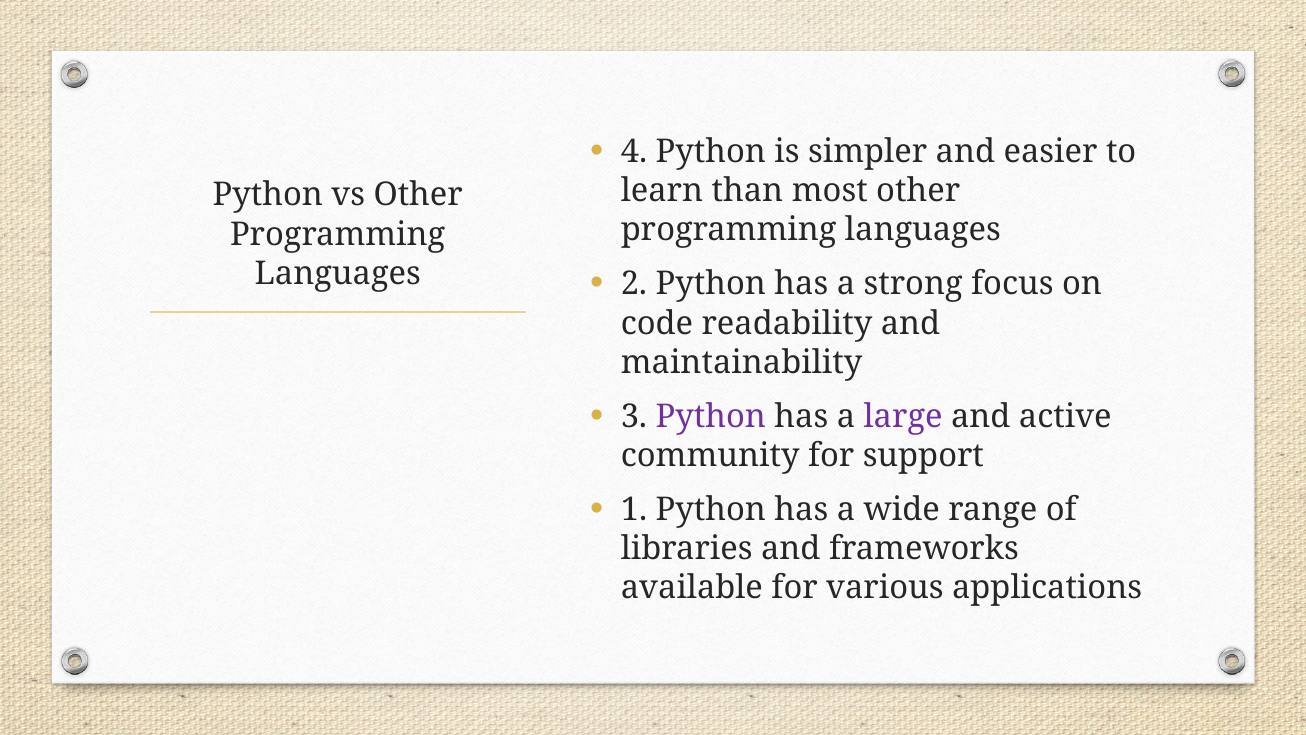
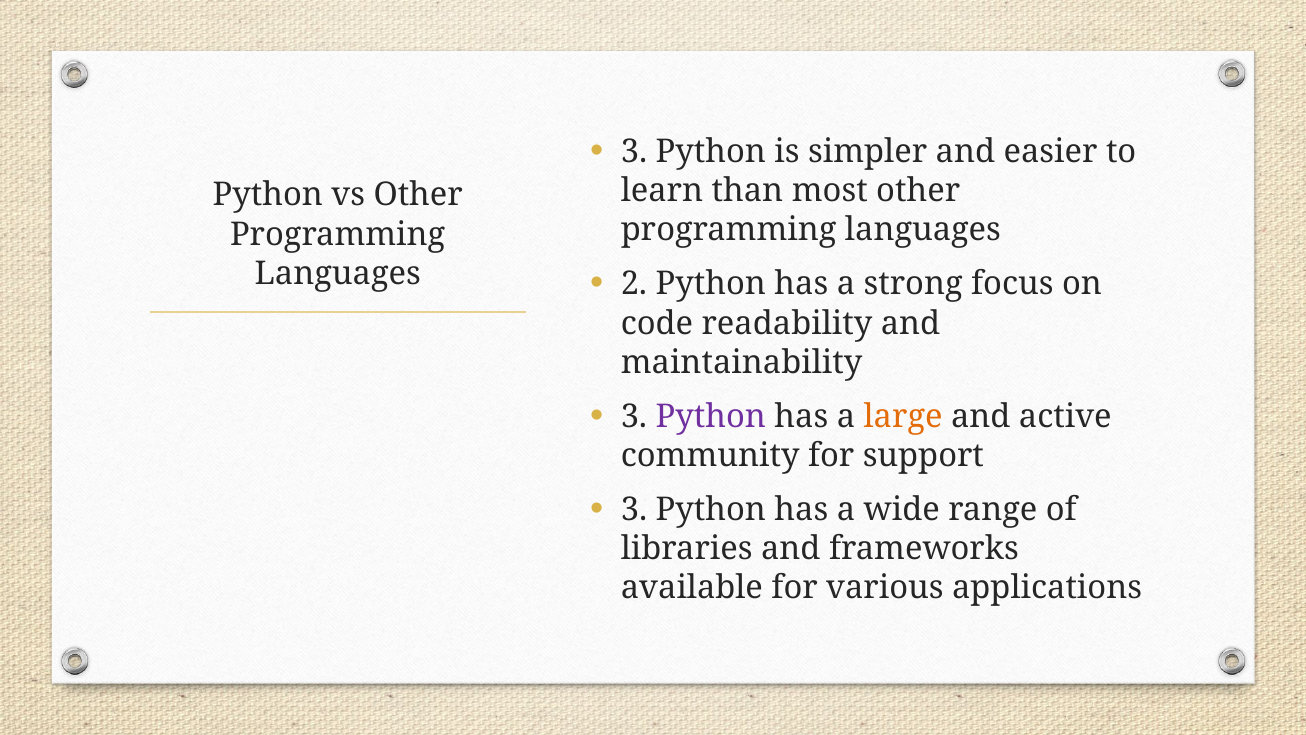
4: 4 -> 3 (634, 152)
large colour: purple -> orange (903, 416)
1: 1 -> 3 (634, 509)
